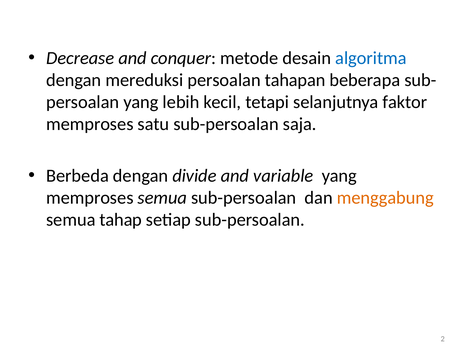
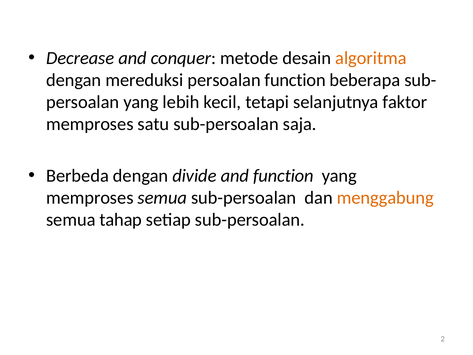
algoritma colour: blue -> orange (371, 58)
persoalan tahapan: tahapan -> function (295, 80)
and variable: variable -> function (283, 176)
